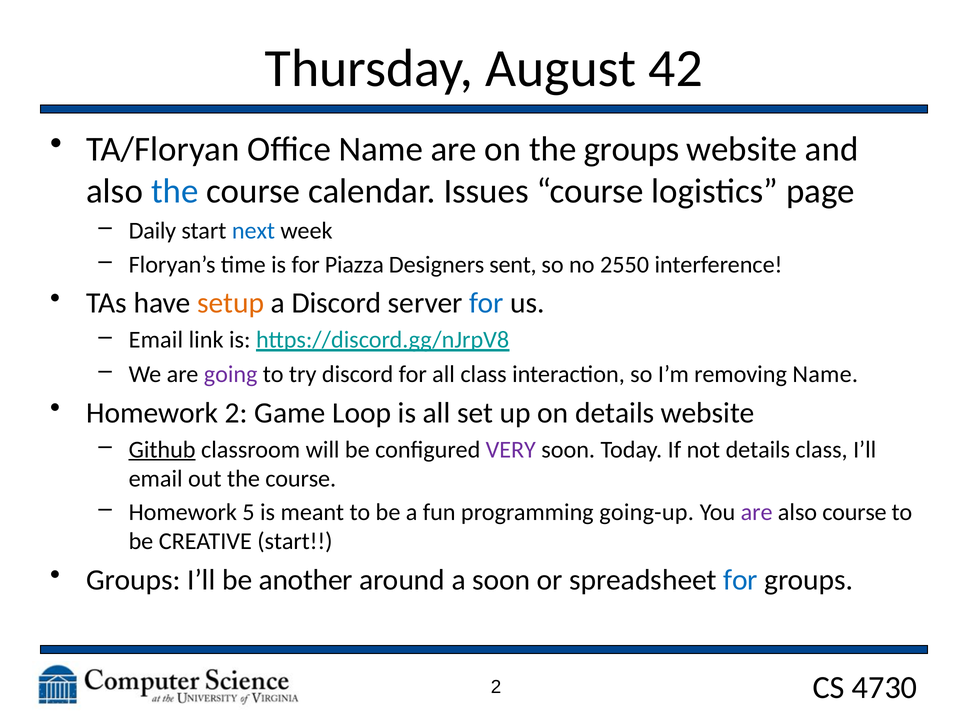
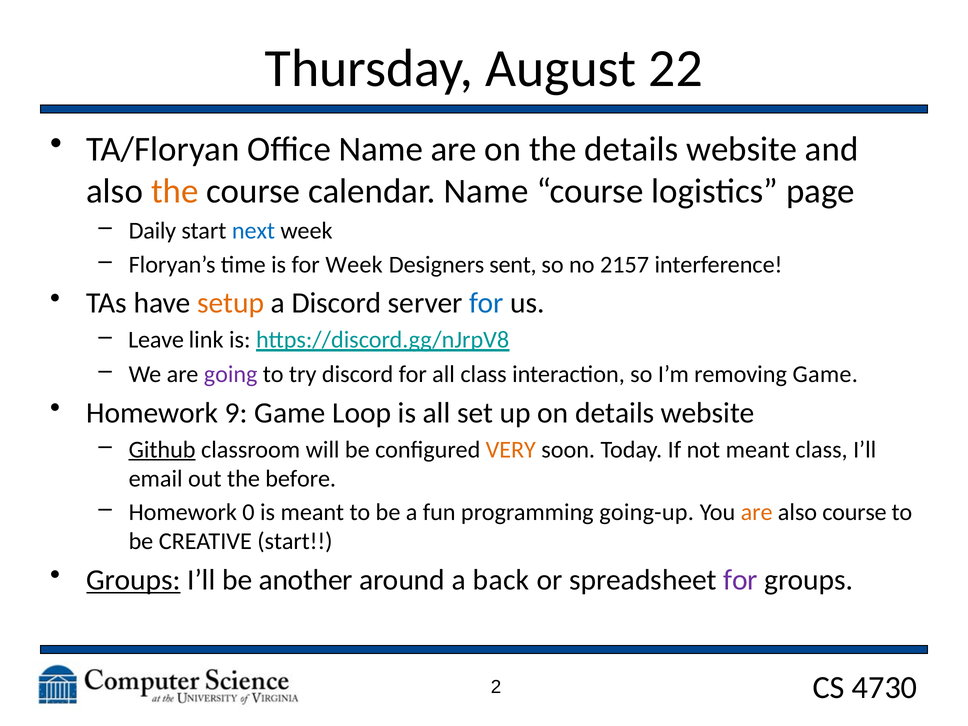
42: 42 -> 22 (676, 68)
the groups: groups -> details (631, 149)
the colour: blue -> orange (175, 191)
calendar Issues: Issues -> Name (486, 191)
for Piazza: Piazza -> Week (354, 265)
2550: 2550 -> 2157 (625, 265)
Email: Email -> Leave (156, 340)
removing Name: Name -> Game (825, 374)
Homework 2: 2 -> 9 (236, 413)
VERY colour: purple -> orange (511, 450)
not details: details -> meant (758, 450)
out the course: course -> before (301, 479)
5: 5 -> 0 (248, 512)
are colour: purple -> orange (757, 512)
Groups underline: none -> present (133, 580)
a soon: soon -> back (501, 580)
for colour: blue -> purple (741, 580)
